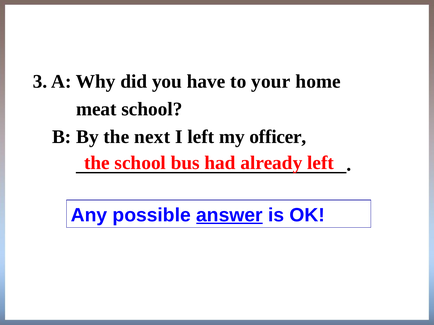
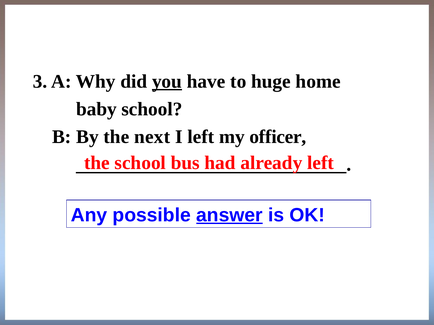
you underline: none -> present (167, 81)
your: your -> huge (271, 81)
meat: meat -> baby (96, 109)
